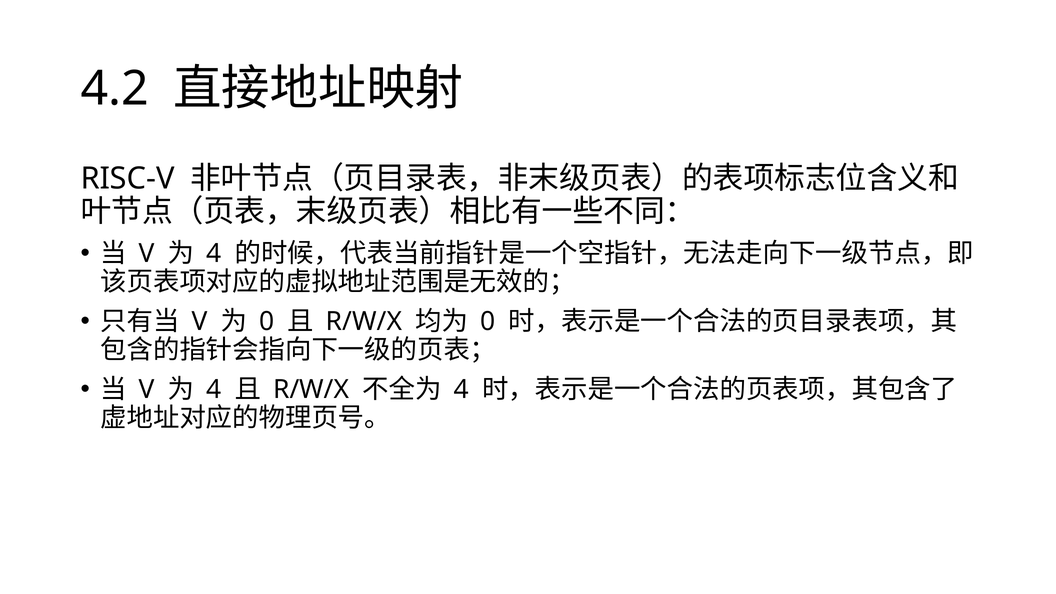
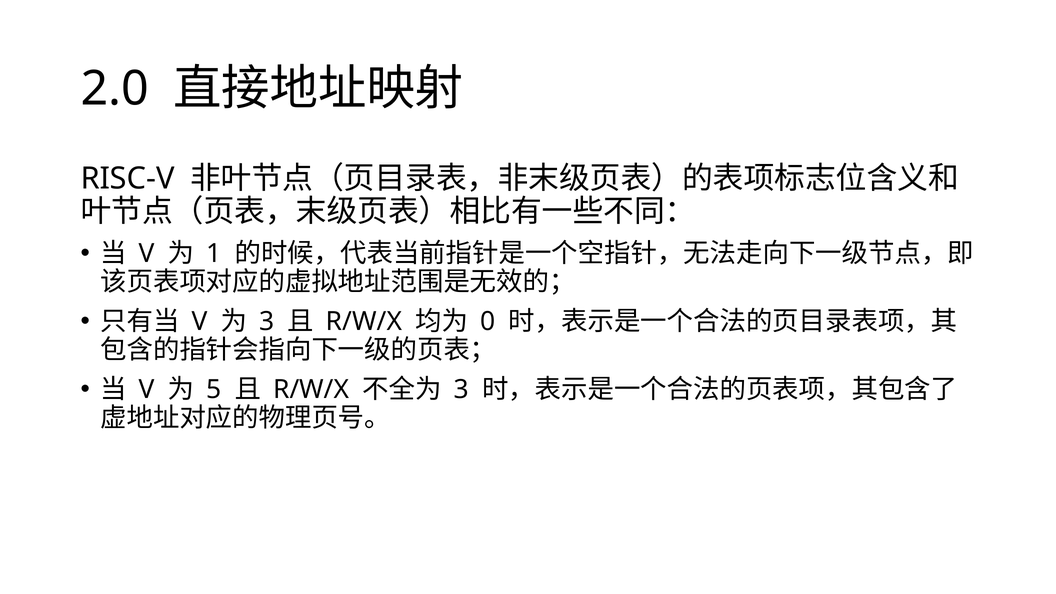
4.2: 4.2 -> 2.0 (115, 89)
4: 4 -> 1 (214, 254)
0: 0 -> 3 (267, 322)
4: 4 -> 5 (214, 390)
4: 4 -> 3 (461, 390)
